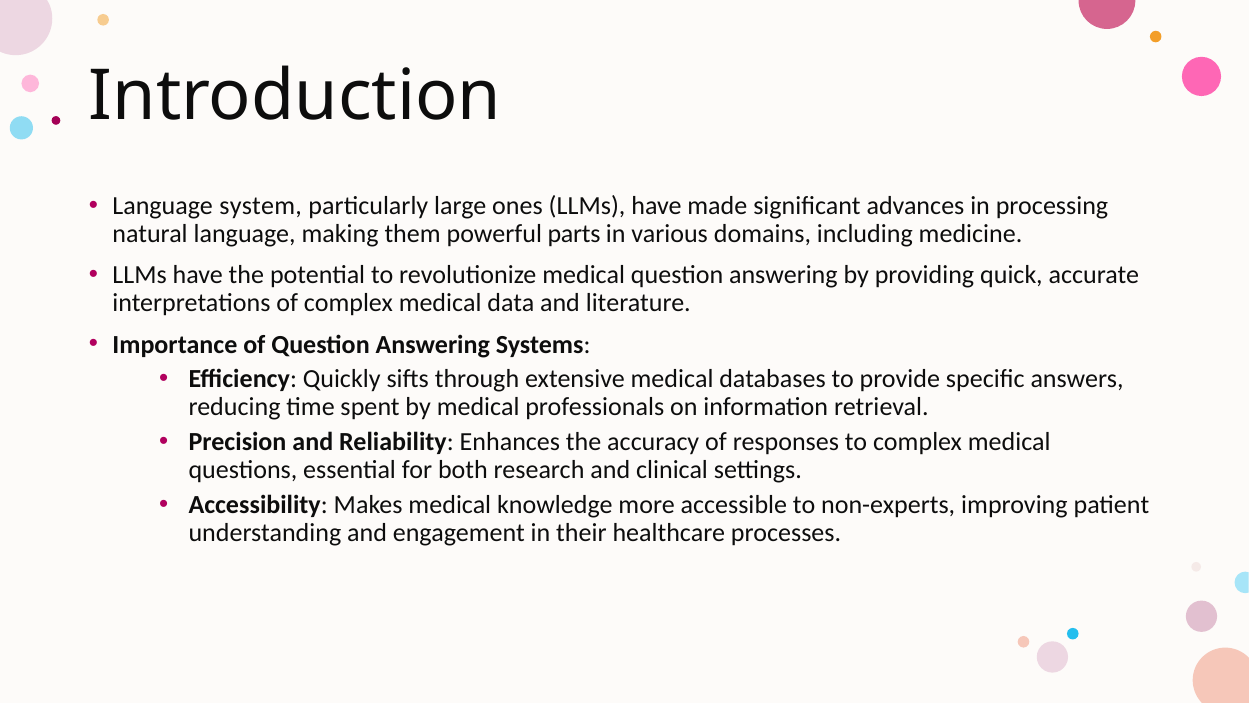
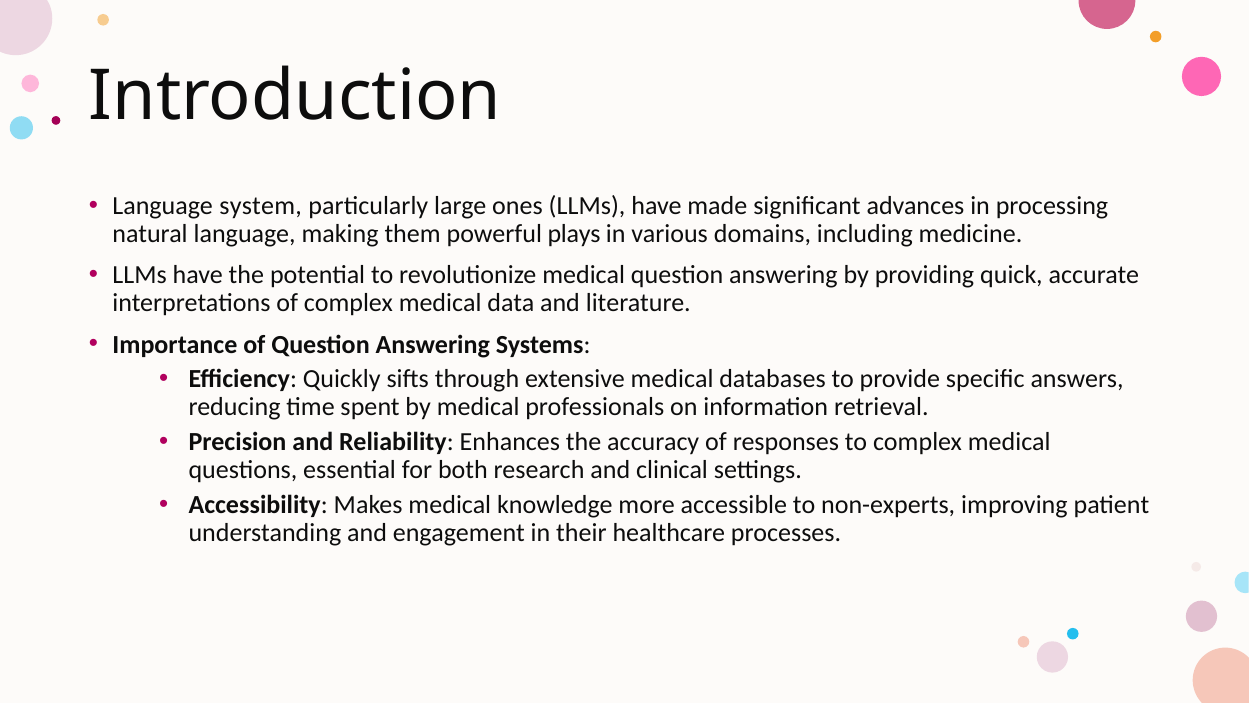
parts: parts -> plays (574, 234)
